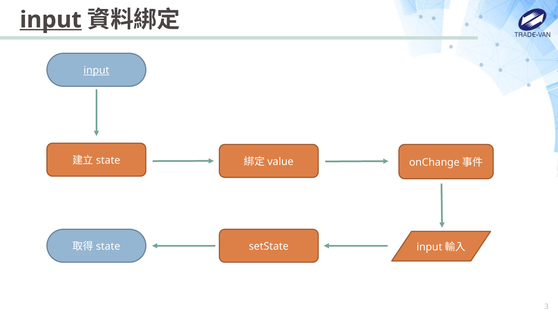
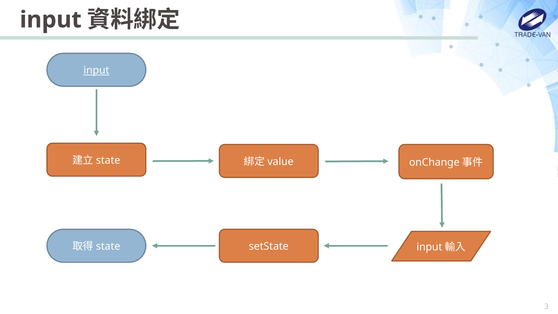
input underline: present -> none (51, 20)
